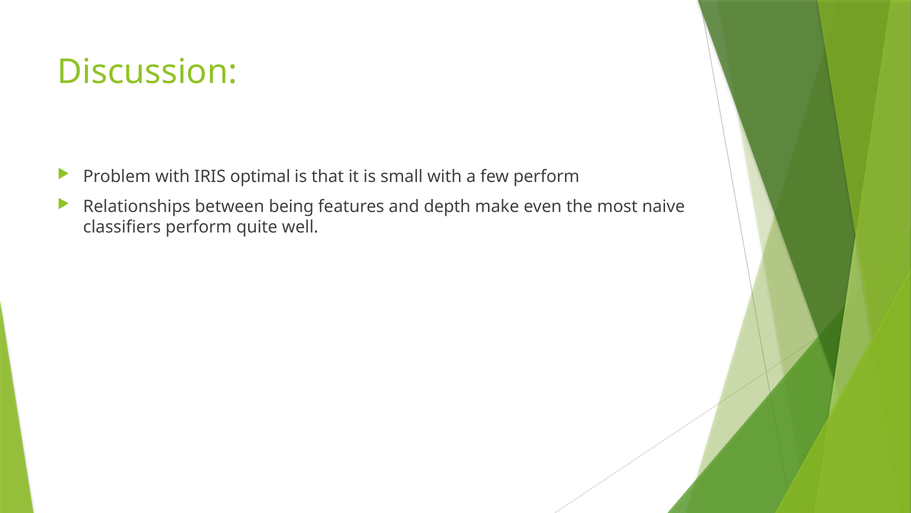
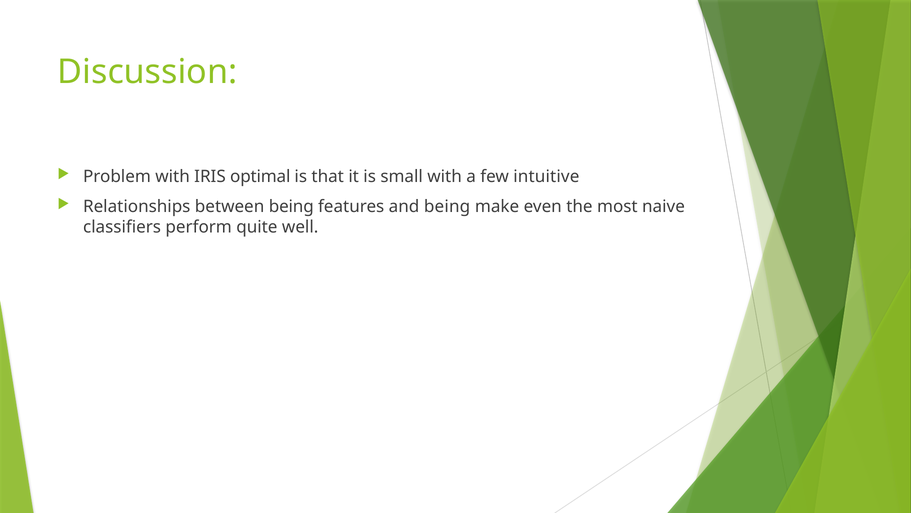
few perform: perform -> intuitive (546, 176)
and depth: depth -> being (447, 206)
